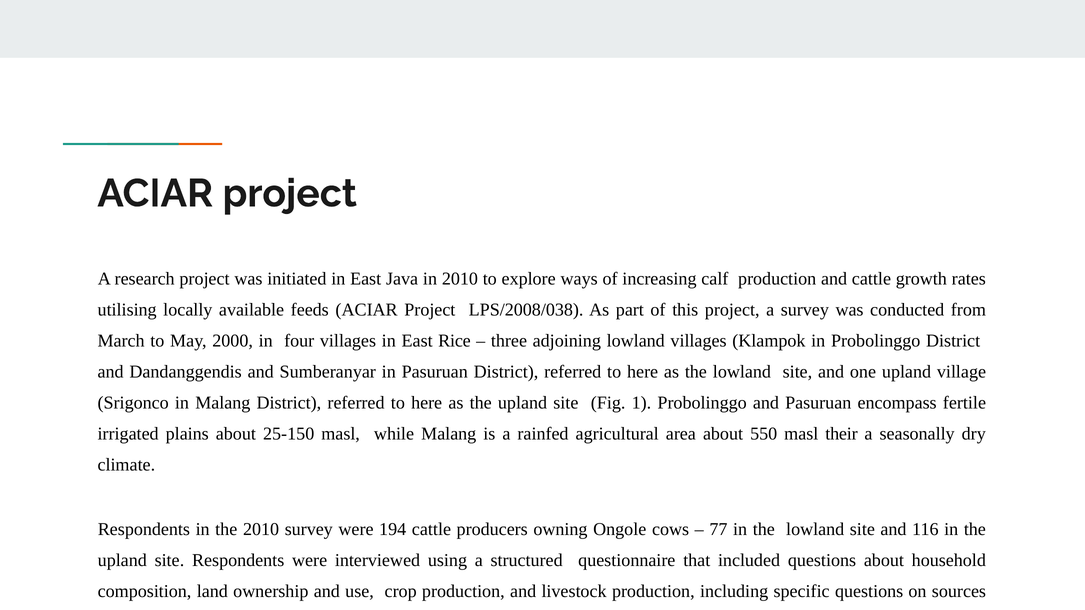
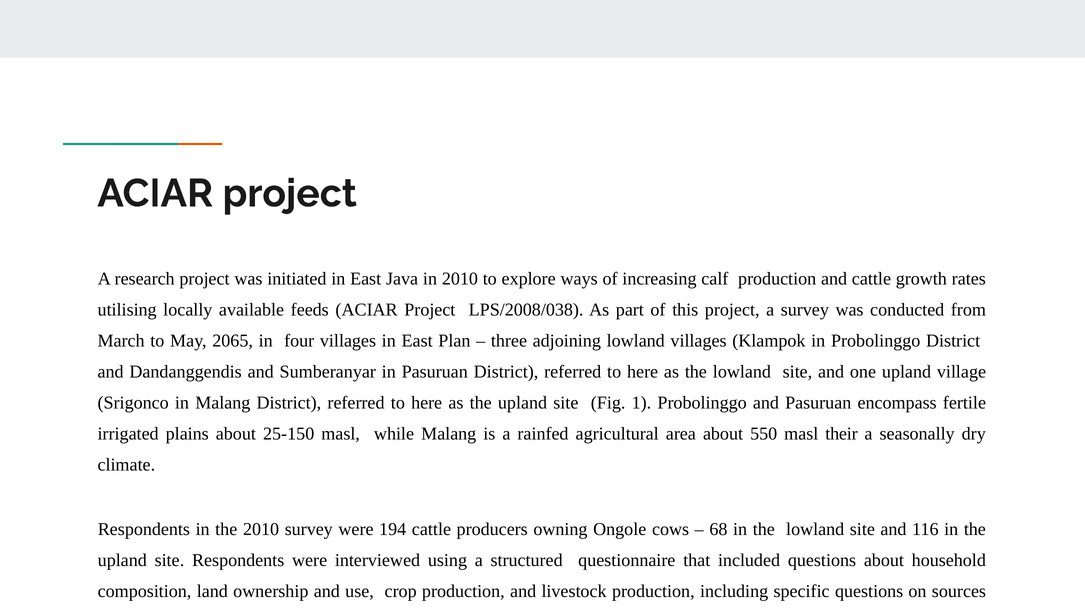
2000: 2000 -> 2065 (233, 341)
Rice: Rice -> Plan (454, 341)
77: 77 -> 68 (718, 529)
